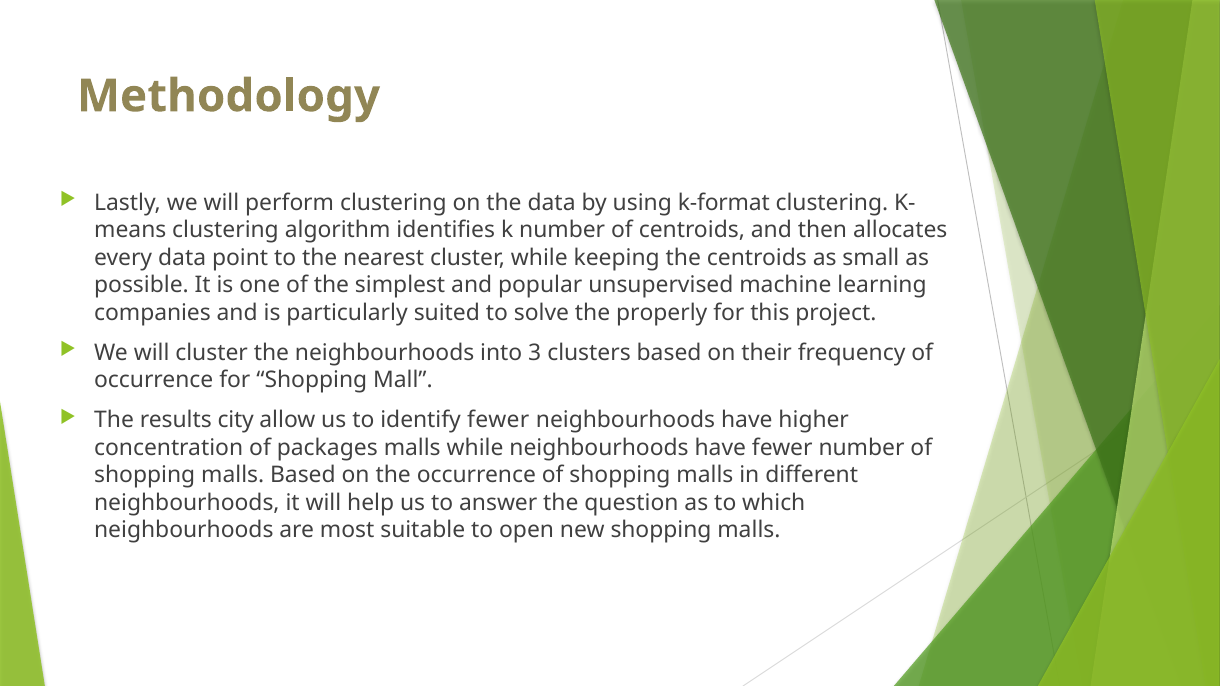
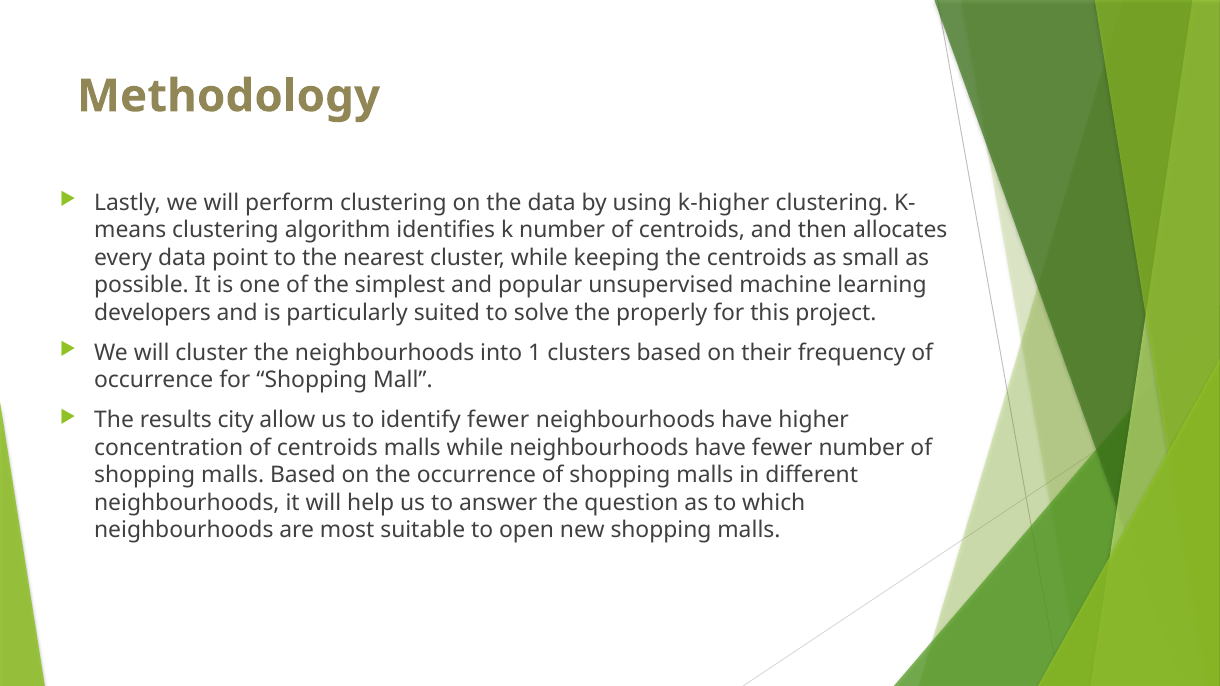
k-format: k-format -> k-higher (724, 203)
companies: companies -> developers (153, 313)
3: 3 -> 1 (535, 353)
concentration of packages: packages -> centroids (327, 448)
